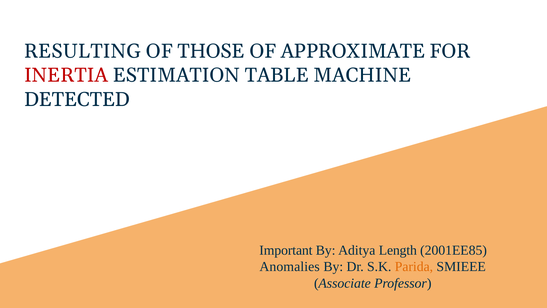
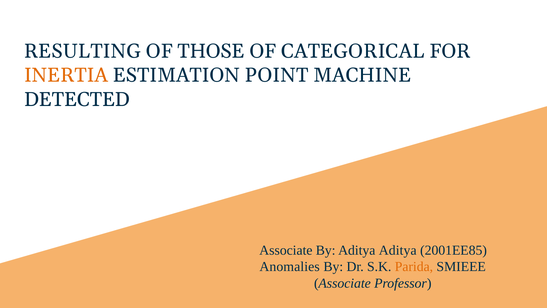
APPROXIMATE: APPROXIMATE -> CATEGORICAL (353, 51)
INERTIA colour: red -> orange (66, 75)
TABLE: TABLE -> POINT (277, 75)
Important: Important -> Associate (286, 250)
Aditya Length: Length -> Aditya (398, 250)
